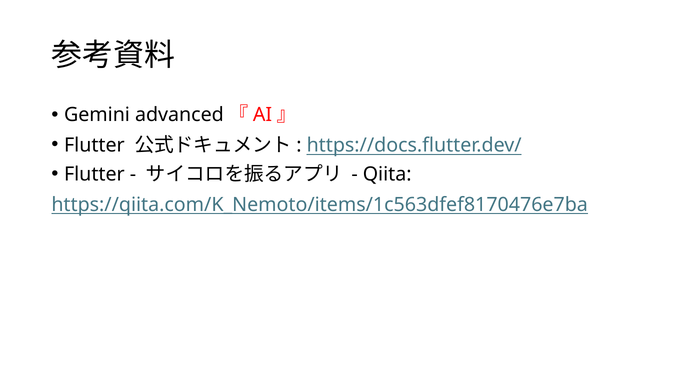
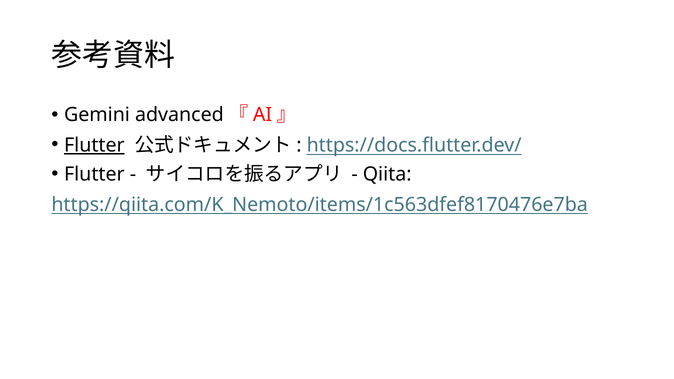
Flutter underline: none -> present (94, 145)
